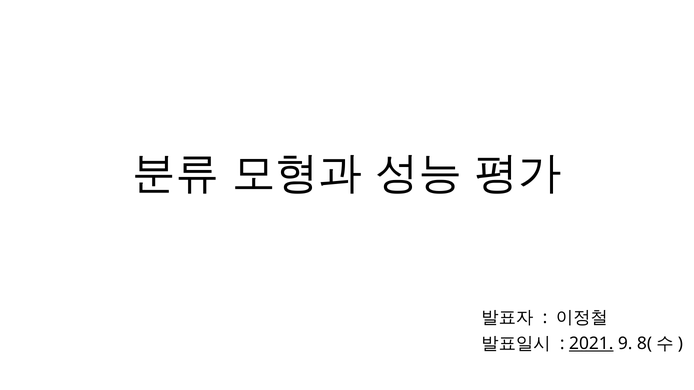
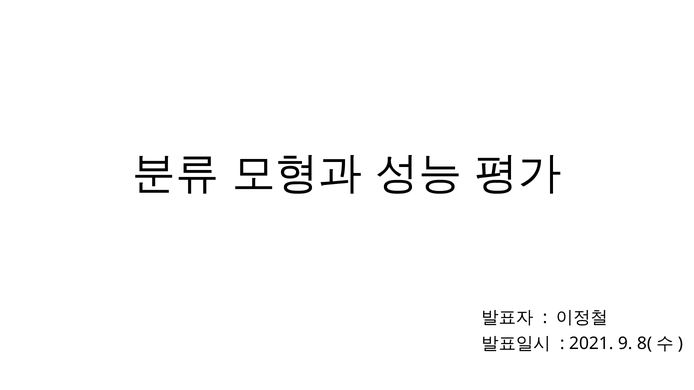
2021 underline: present -> none (591, 344)
